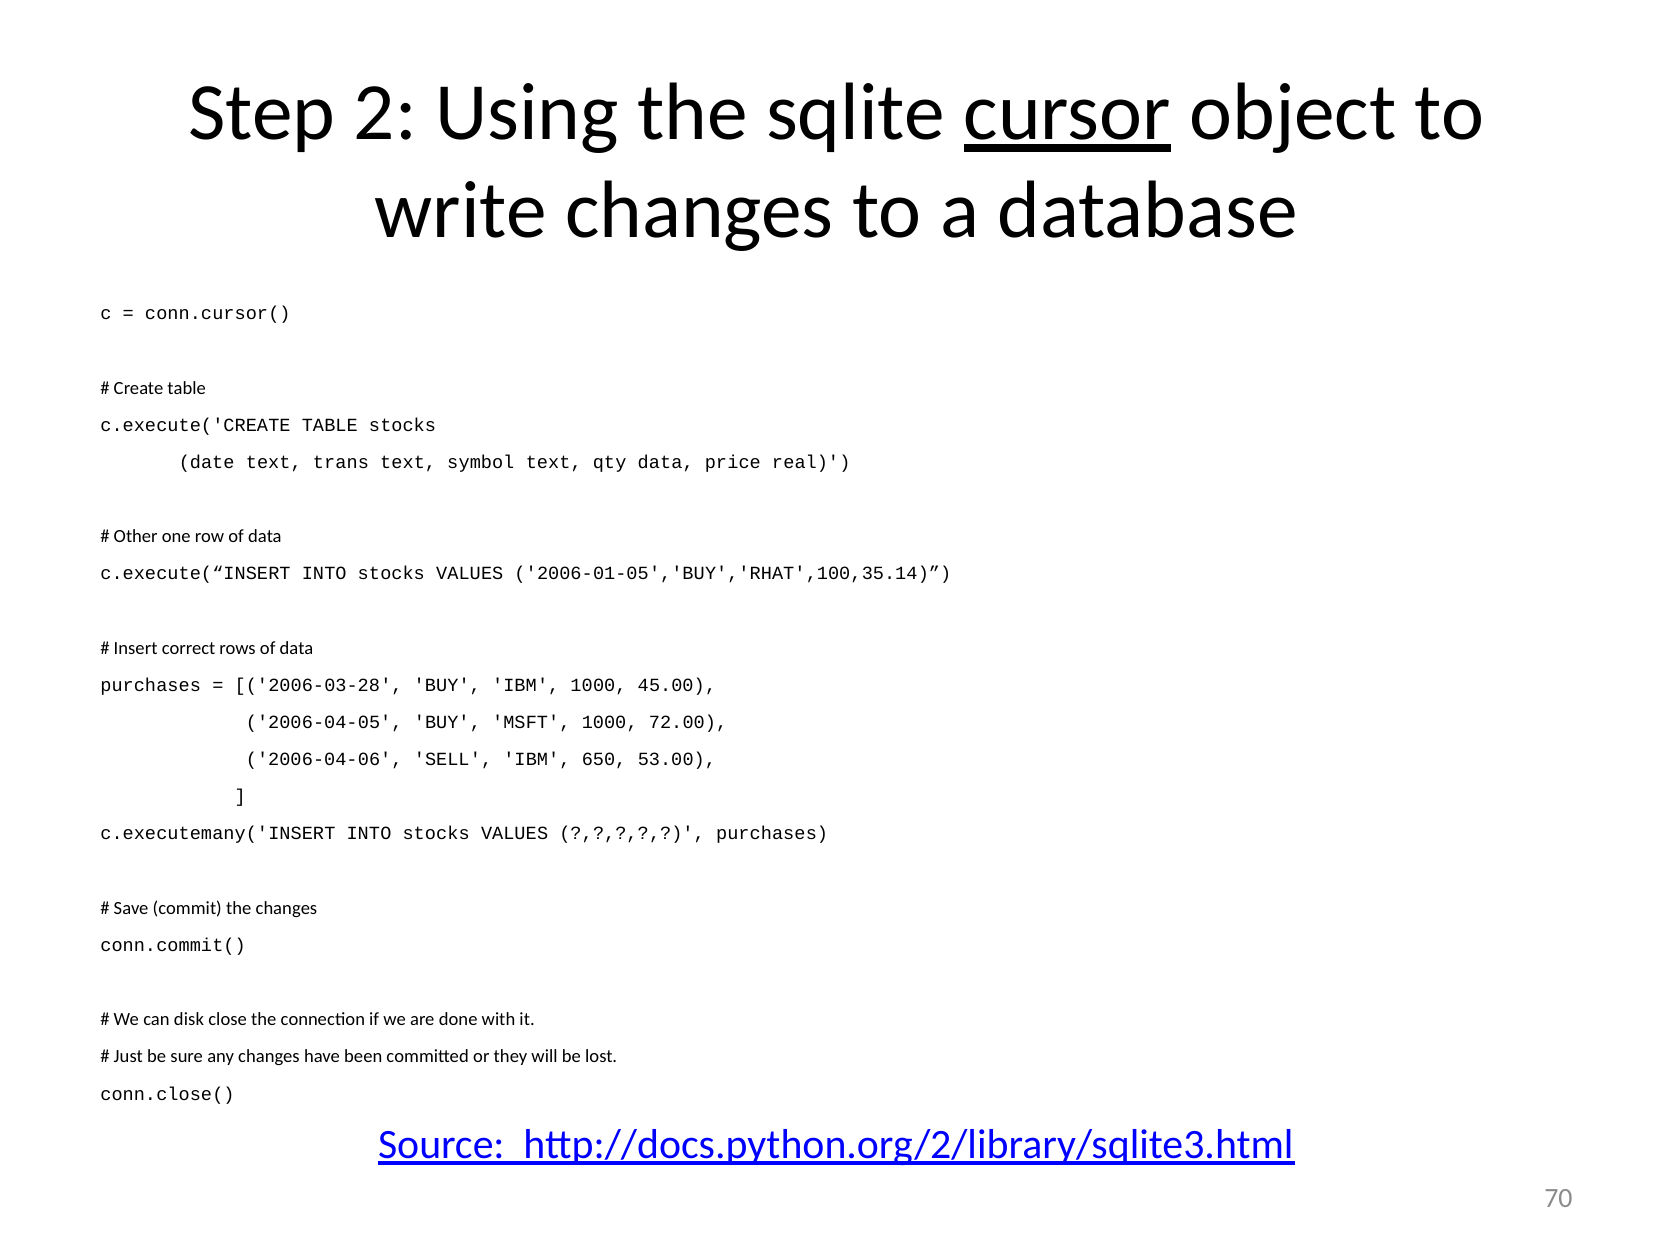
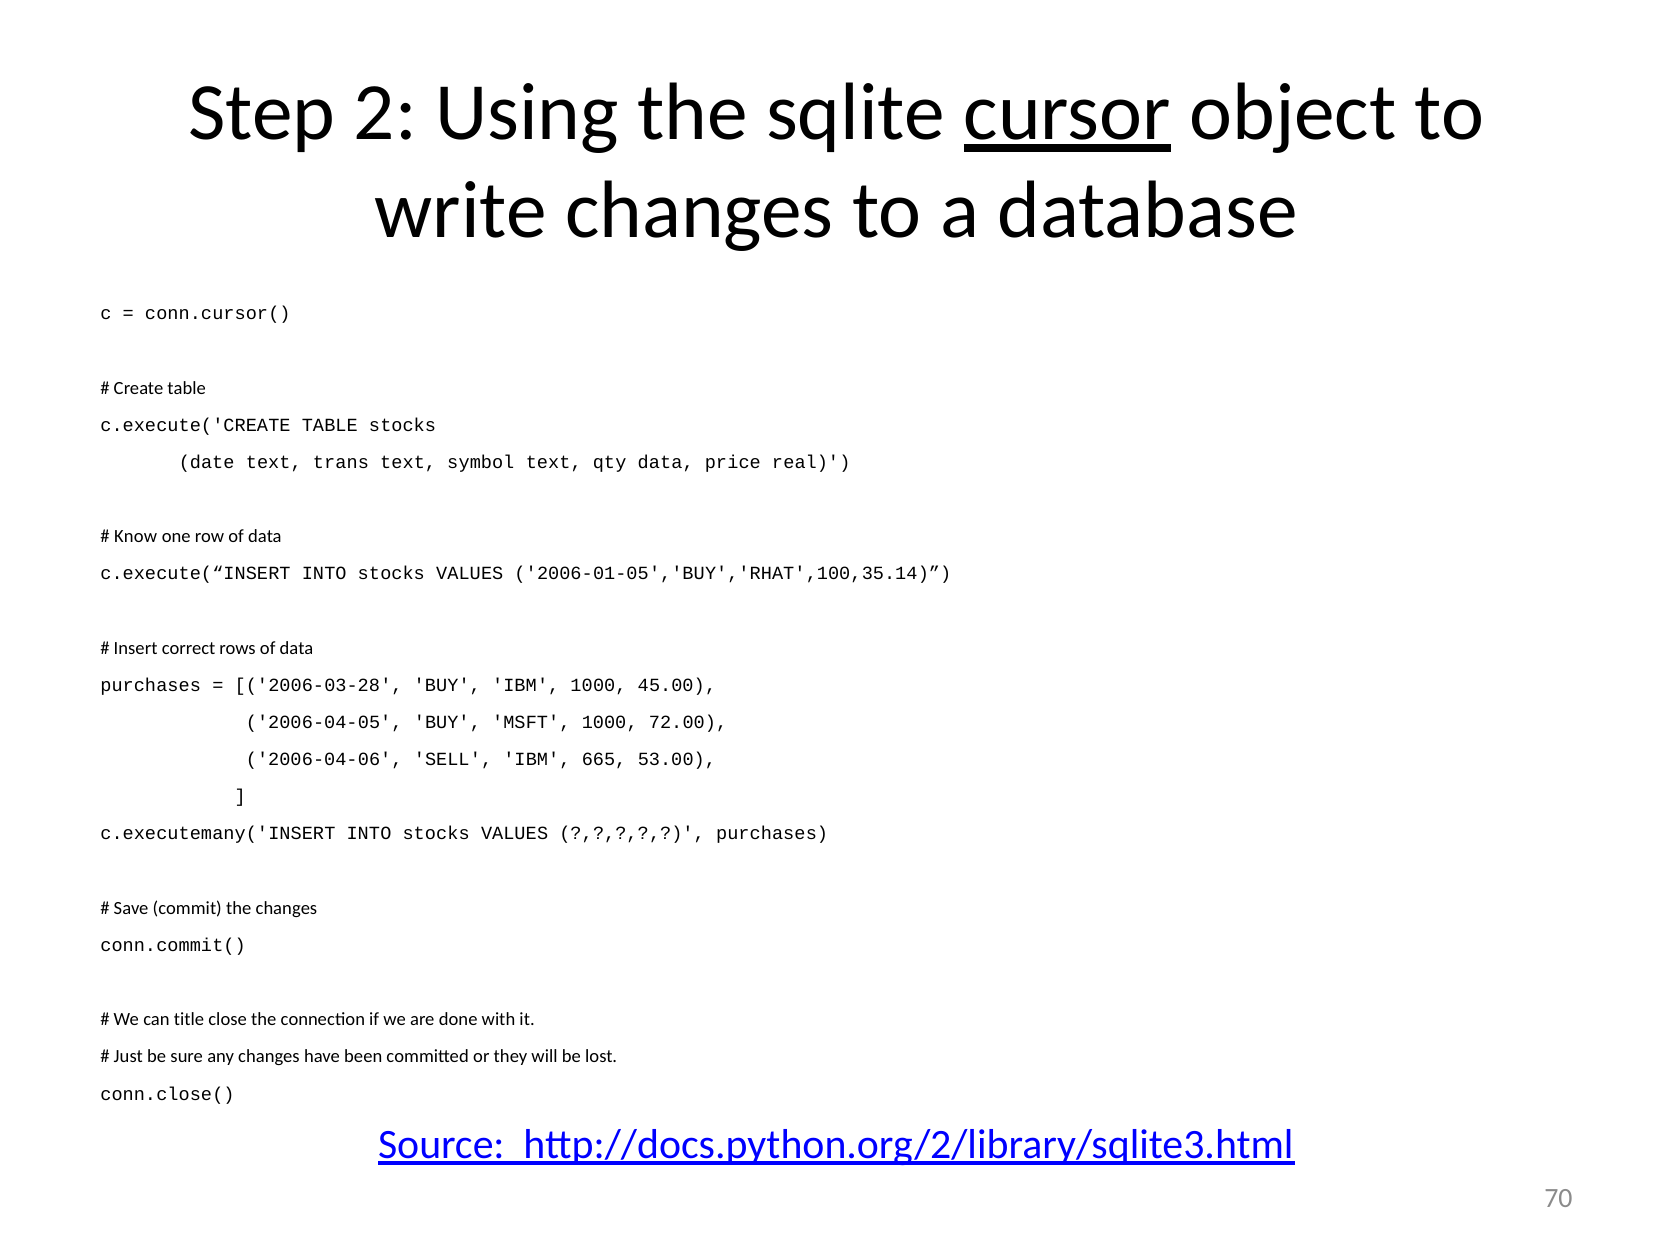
Other: Other -> Know (136, 536)
650: 650 -> 665 (604, 759)
disk: disk -> title (189, 1019)
